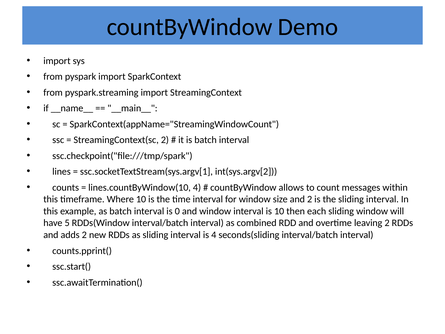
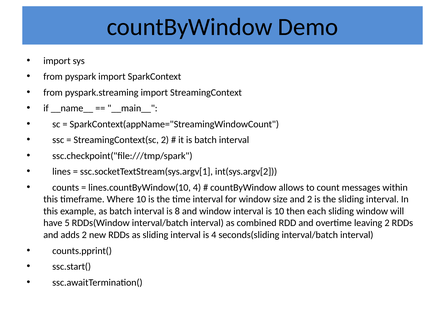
0: 0 -> 8 (177, 211)
